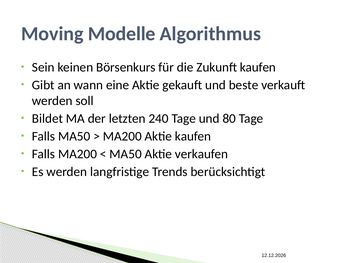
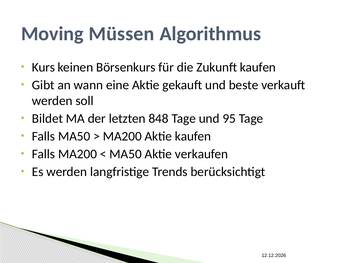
Modelle: Modelle -> Müssen (122, 34)
Sein: Sein -> Kurs (43, 67)
240: 240 -> 848 (159, 119)
80: 80 -> 95 (229, 119)
